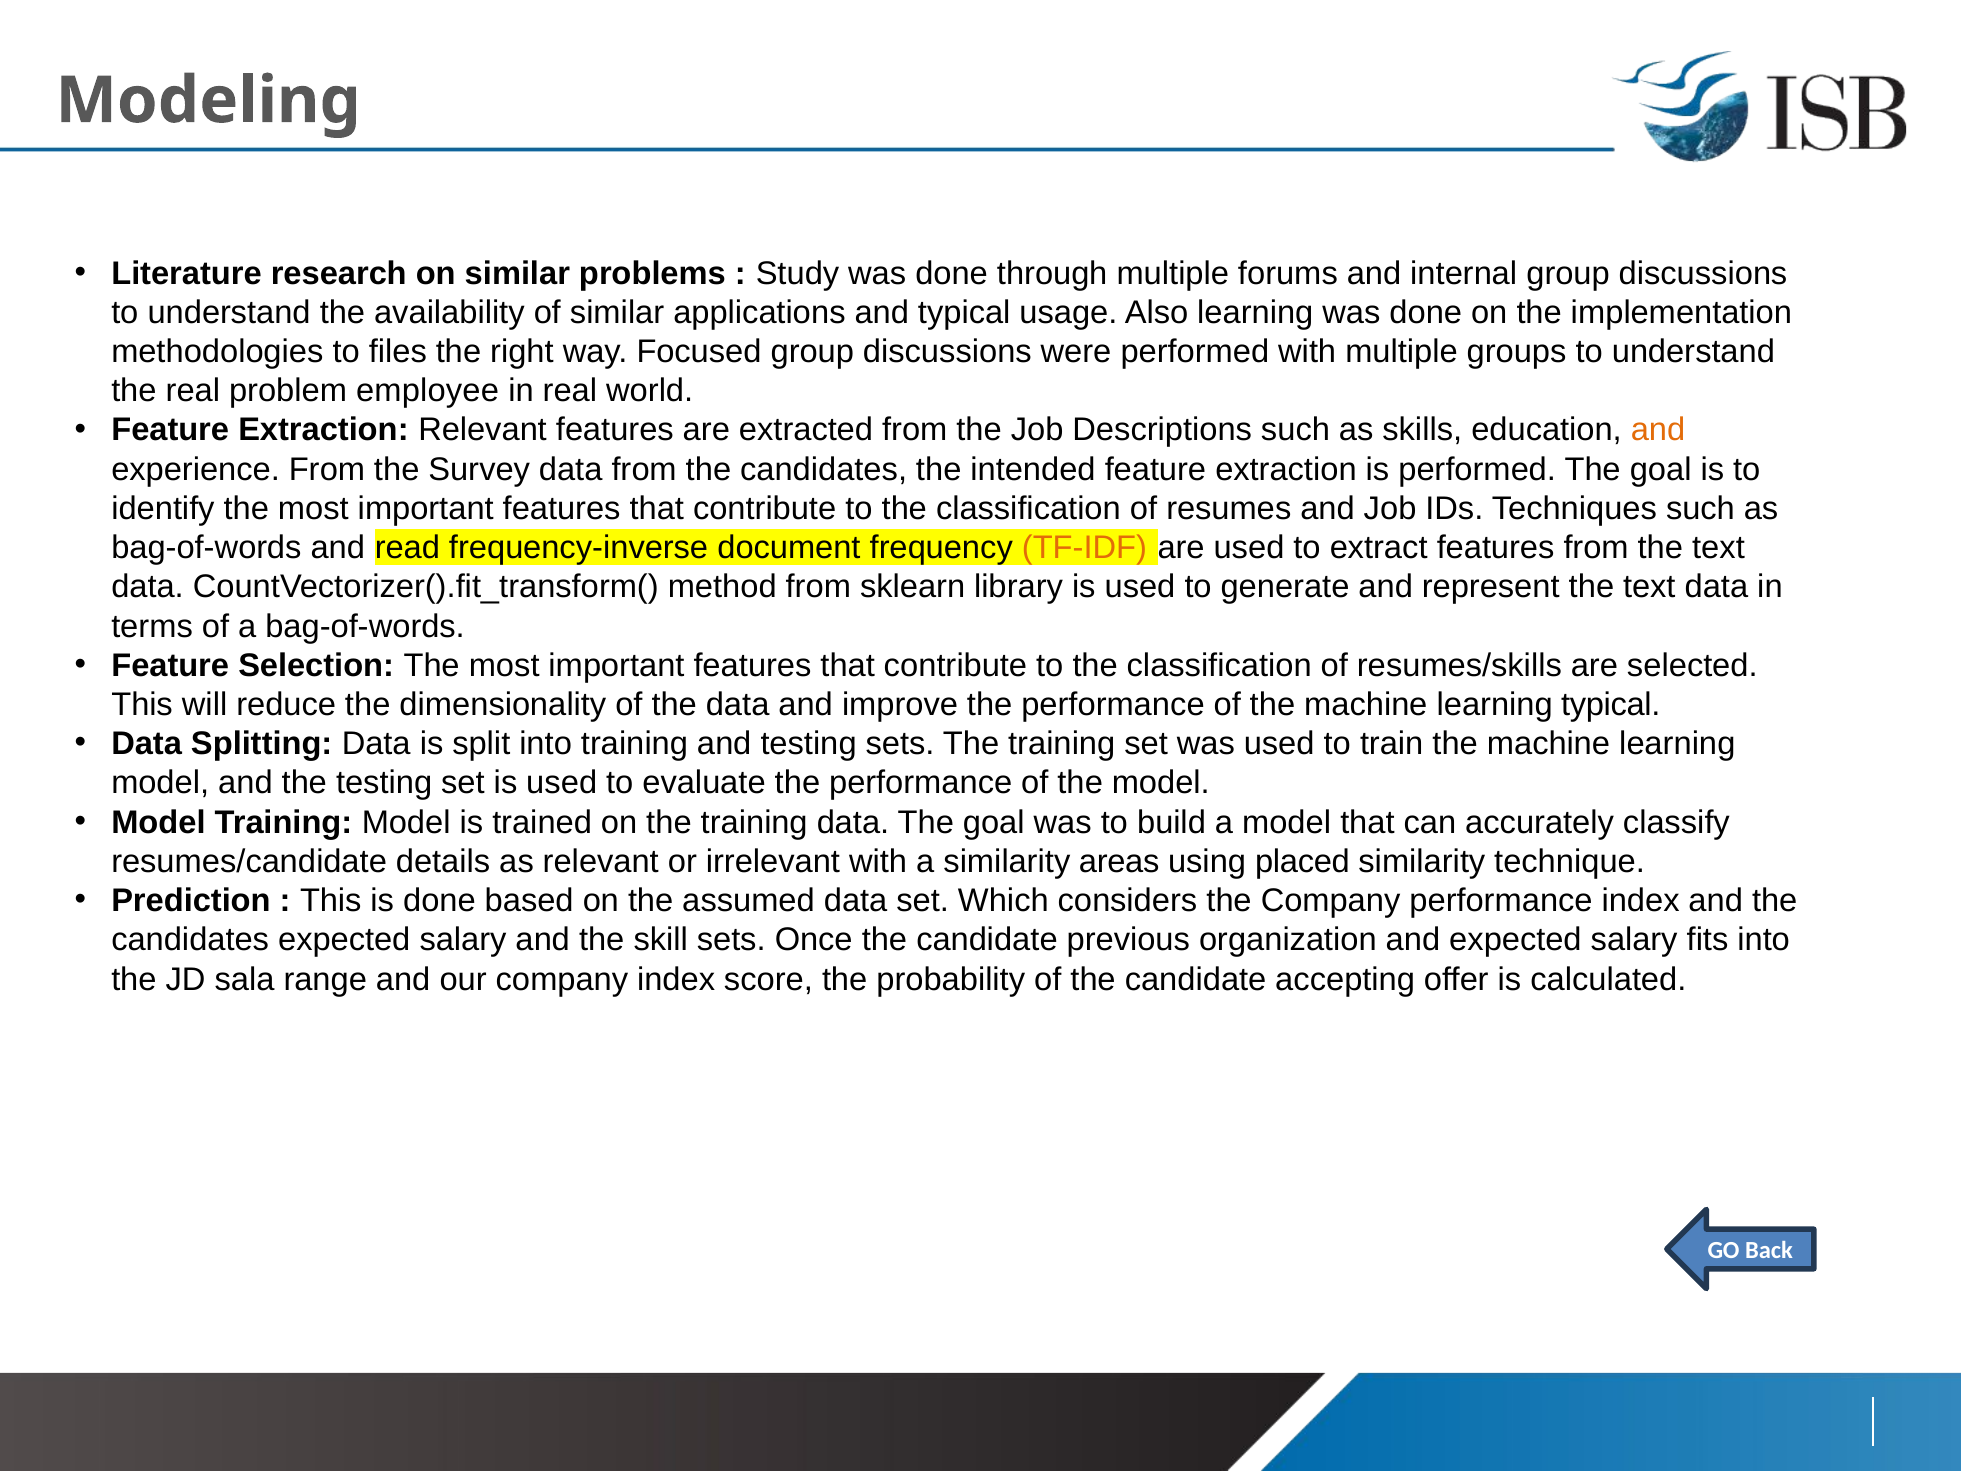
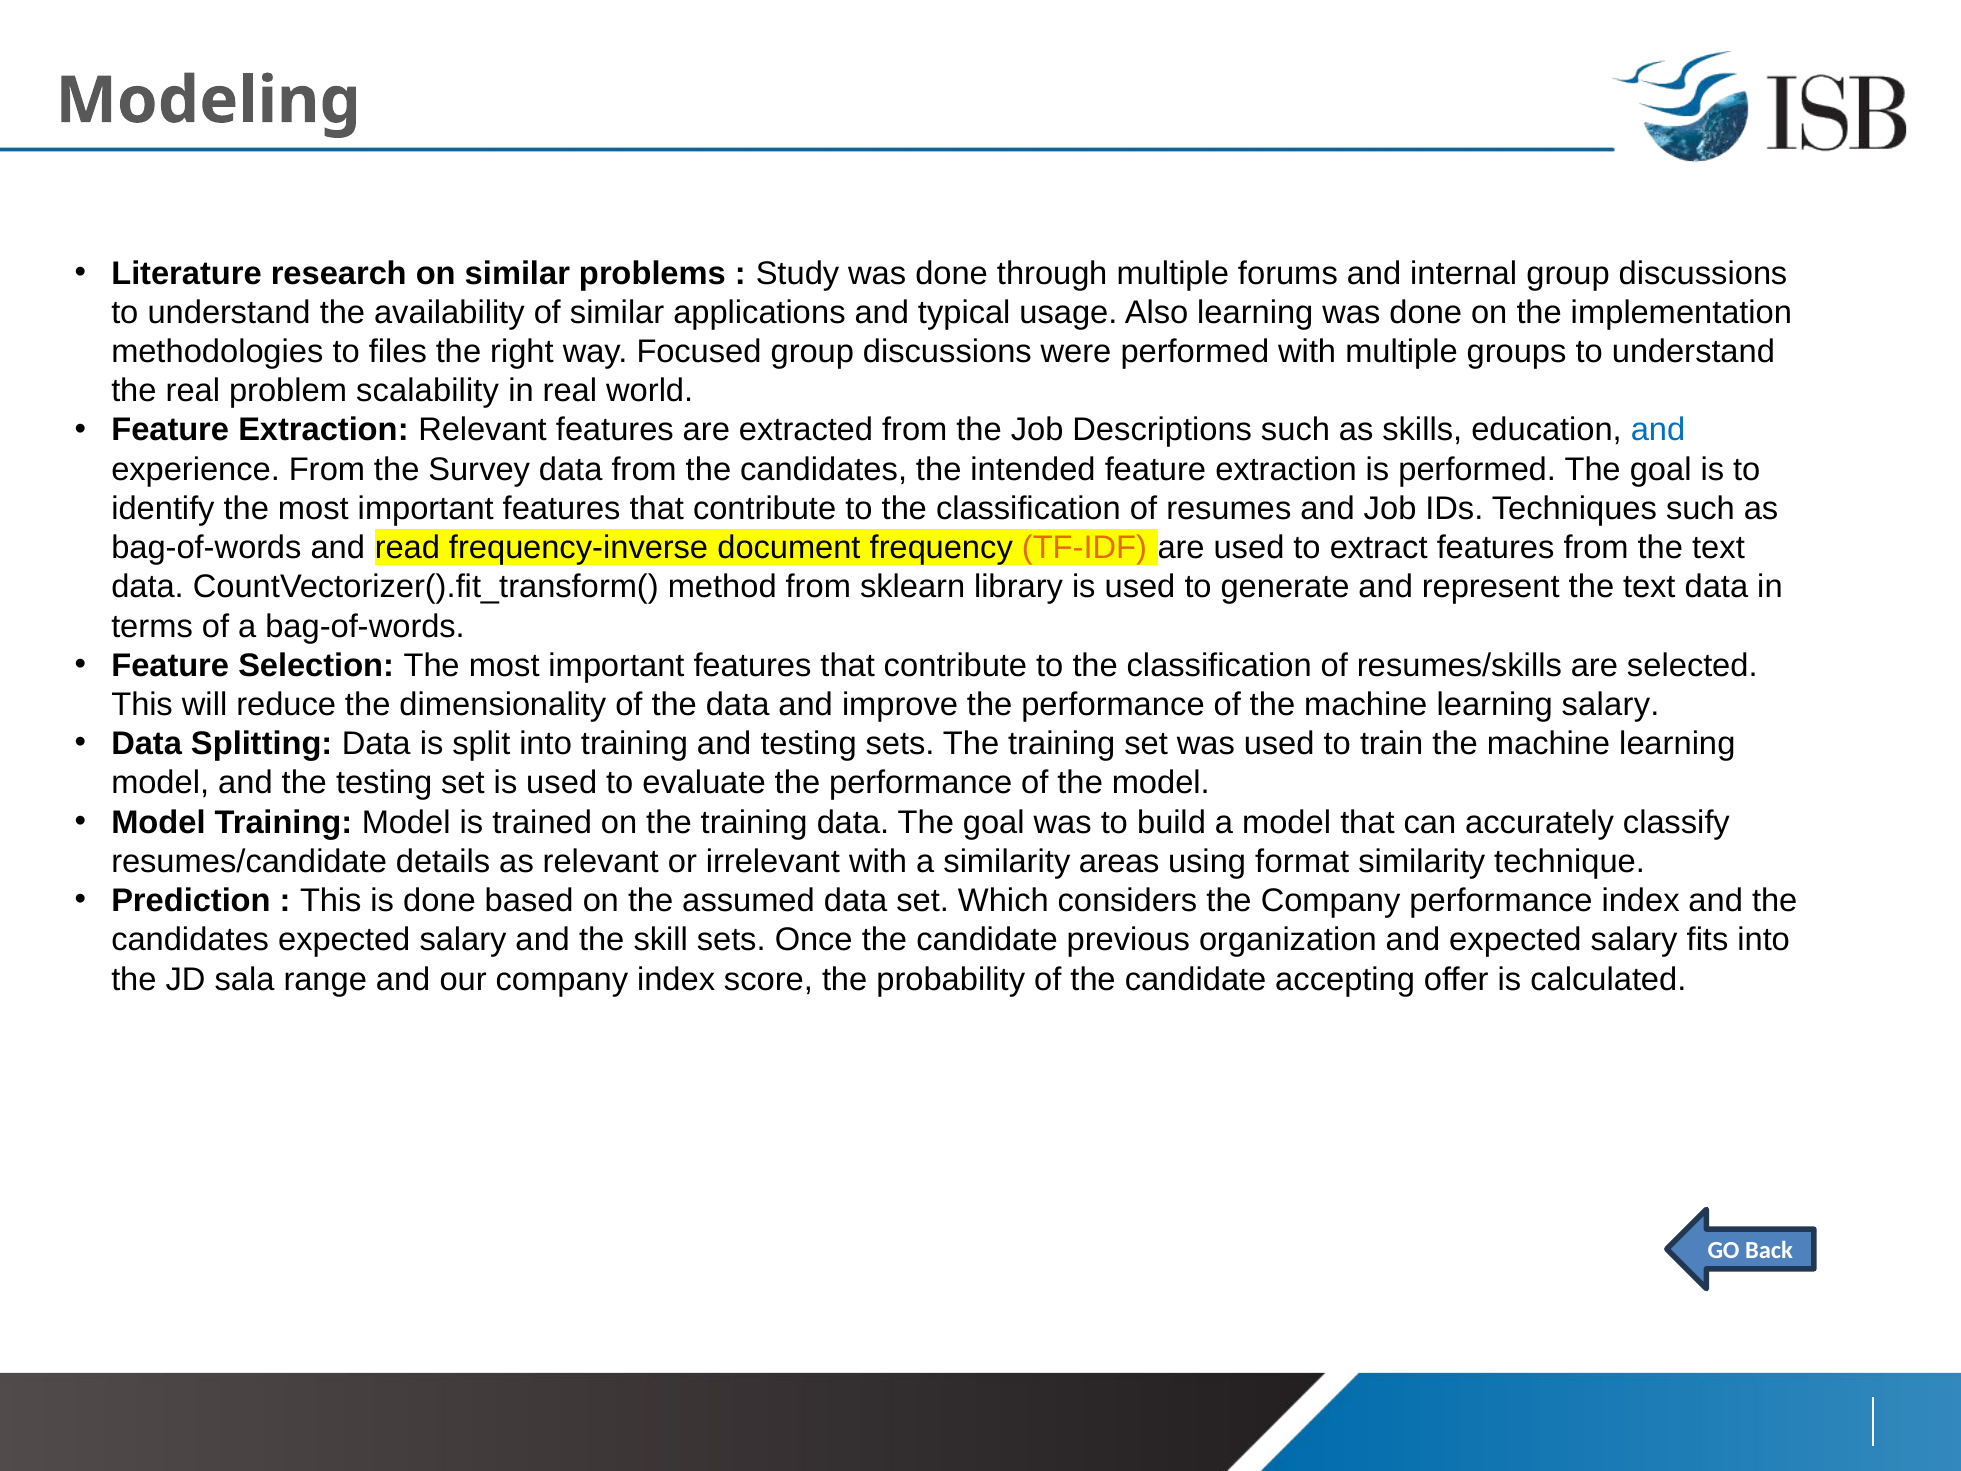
employee: employee -> scalability (428, 391)
and colour: orange -> blue (1658, 430)
learning typical: typical -> salary (1610, 705)
placed: placed -> format (1302, 861)
